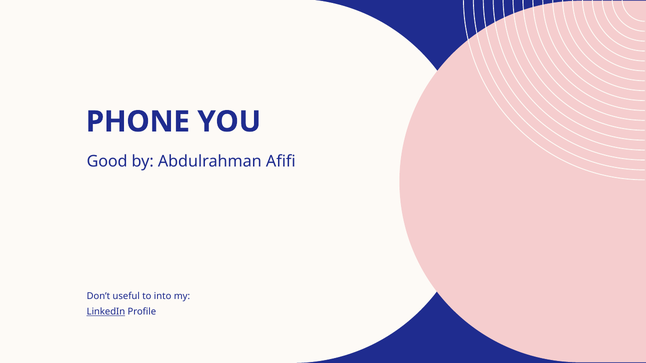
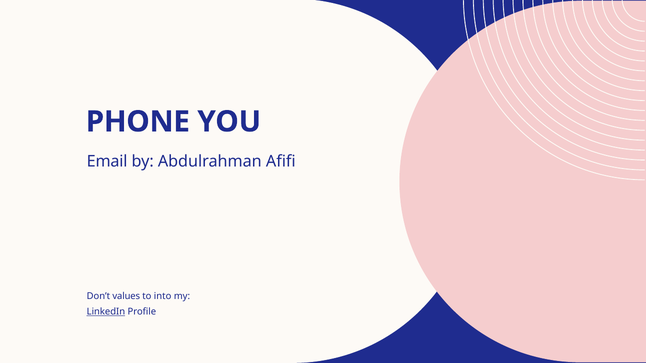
Good: Good -> Email (107, 162)
useful: useful -> values (126, 297)
